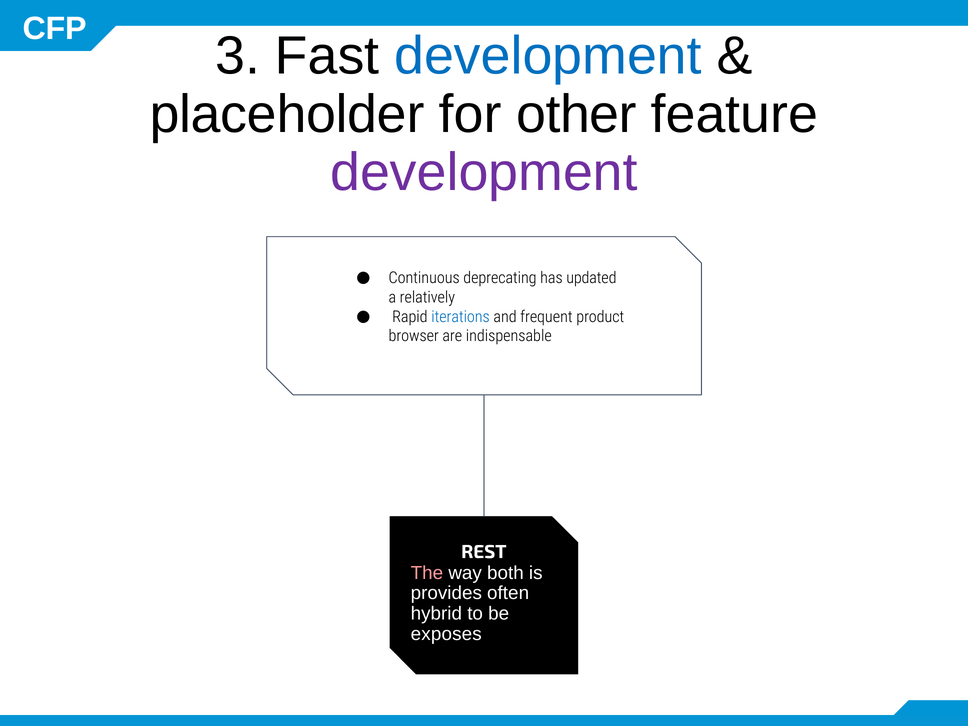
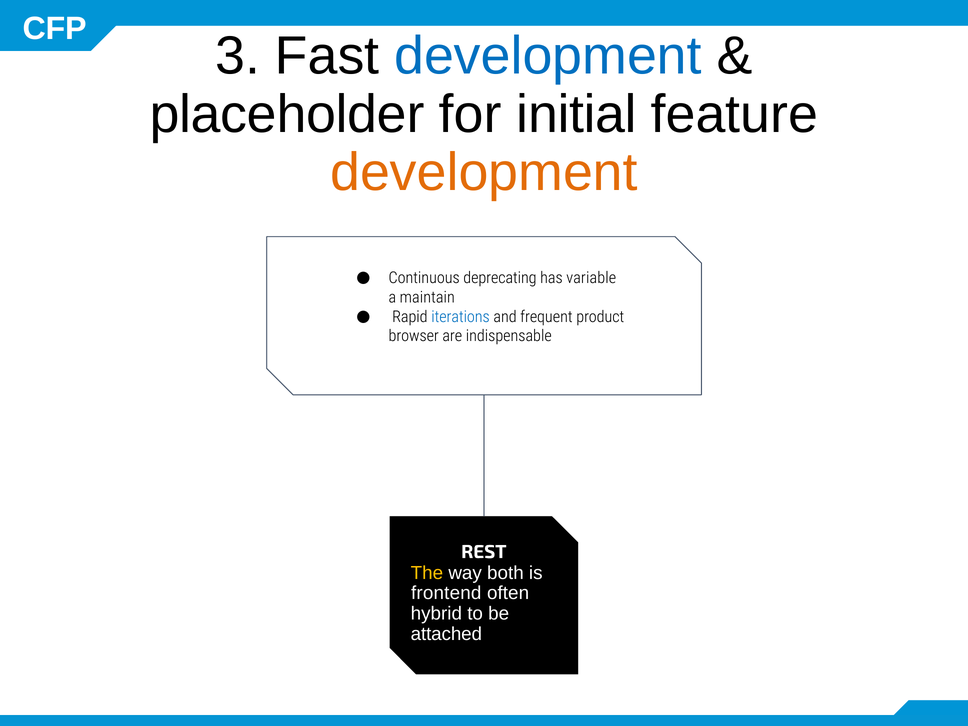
other: other -> initial (576, 114)
development colour: purple -> orange (484, 172)
updated: updated -> variable (591, 278)
relatively: relatively -> maintain (427, 297)
The colour: pink -> yellow (427, 573)
provides: provides -> frontend (446, 593)
exposes: exposes -> attached (446, 634)
